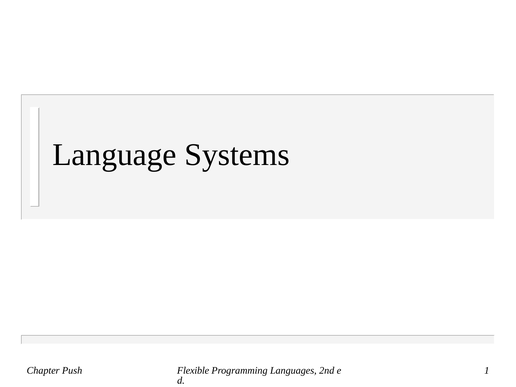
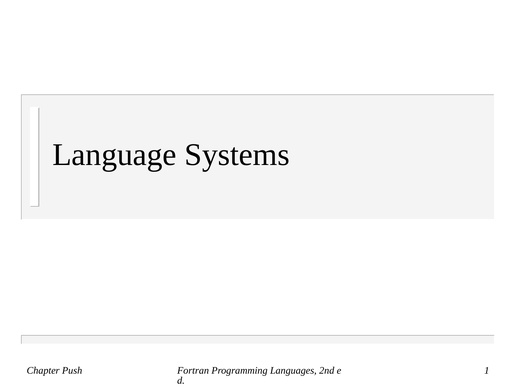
Flexible: Flexible -> Fortran (193, 370)
